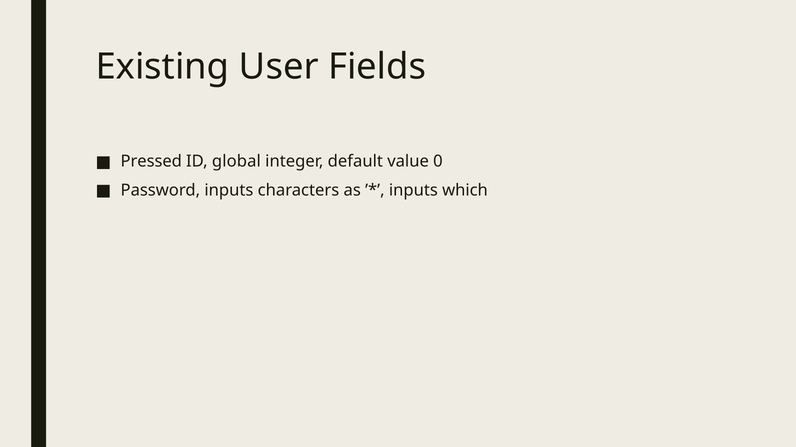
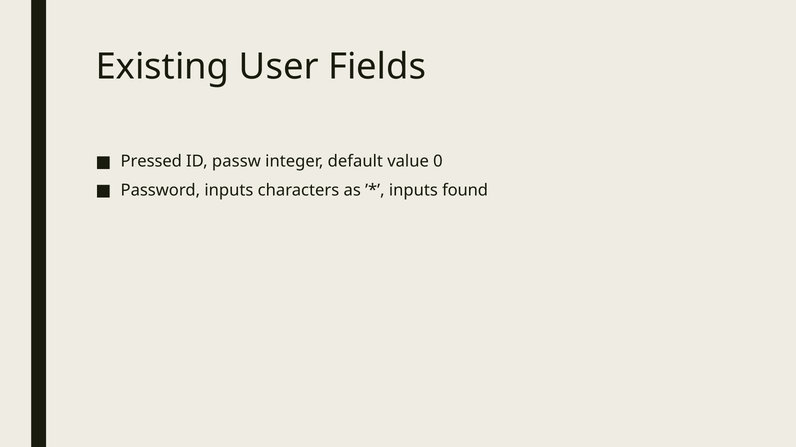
global: global -> passw (236, 162)
which: which -> found (465, 190)
